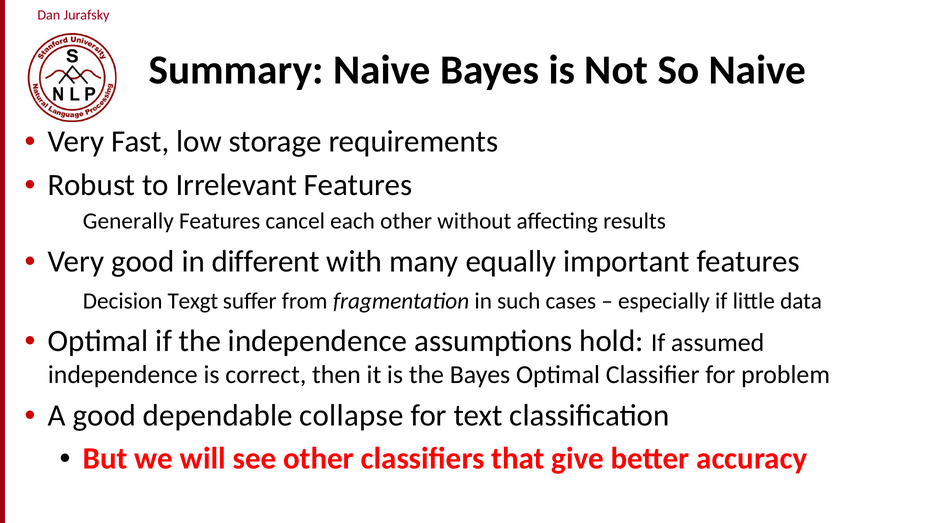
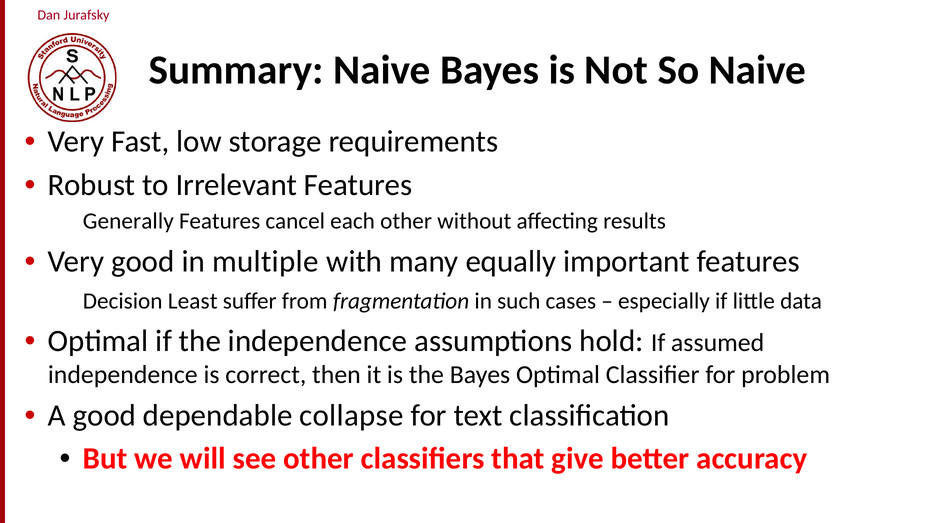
different: different -> multiple (265, 261)
Texgt: Texgt -> Least (193, 301)
